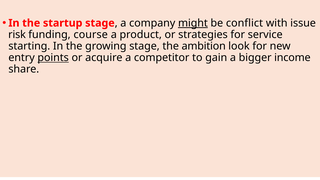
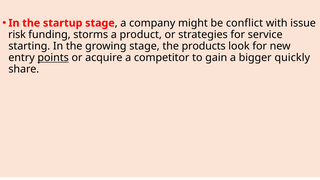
might underline: present -> none (193, 23)
course: course -> storms (91, 35)
ambition: ambition -> products (204, 46)
income: income -> quickly (292, 58)
